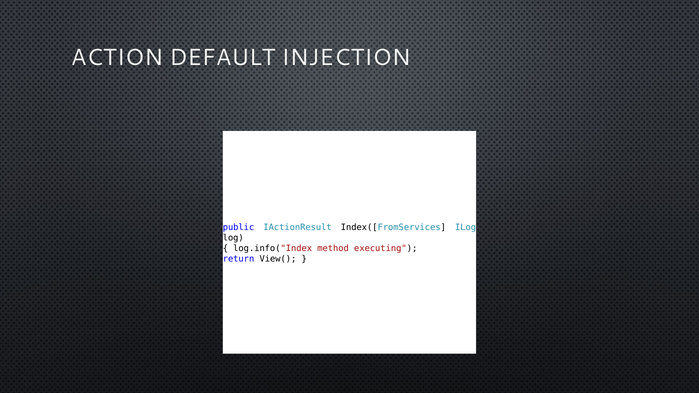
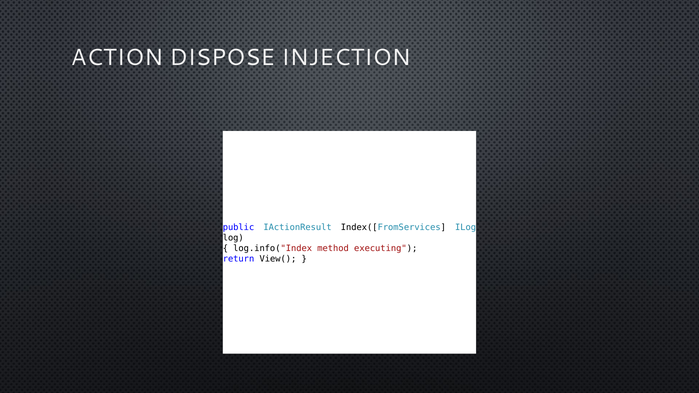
DEFAULT: DEFAULT -> DISPOSE (222, 57)
